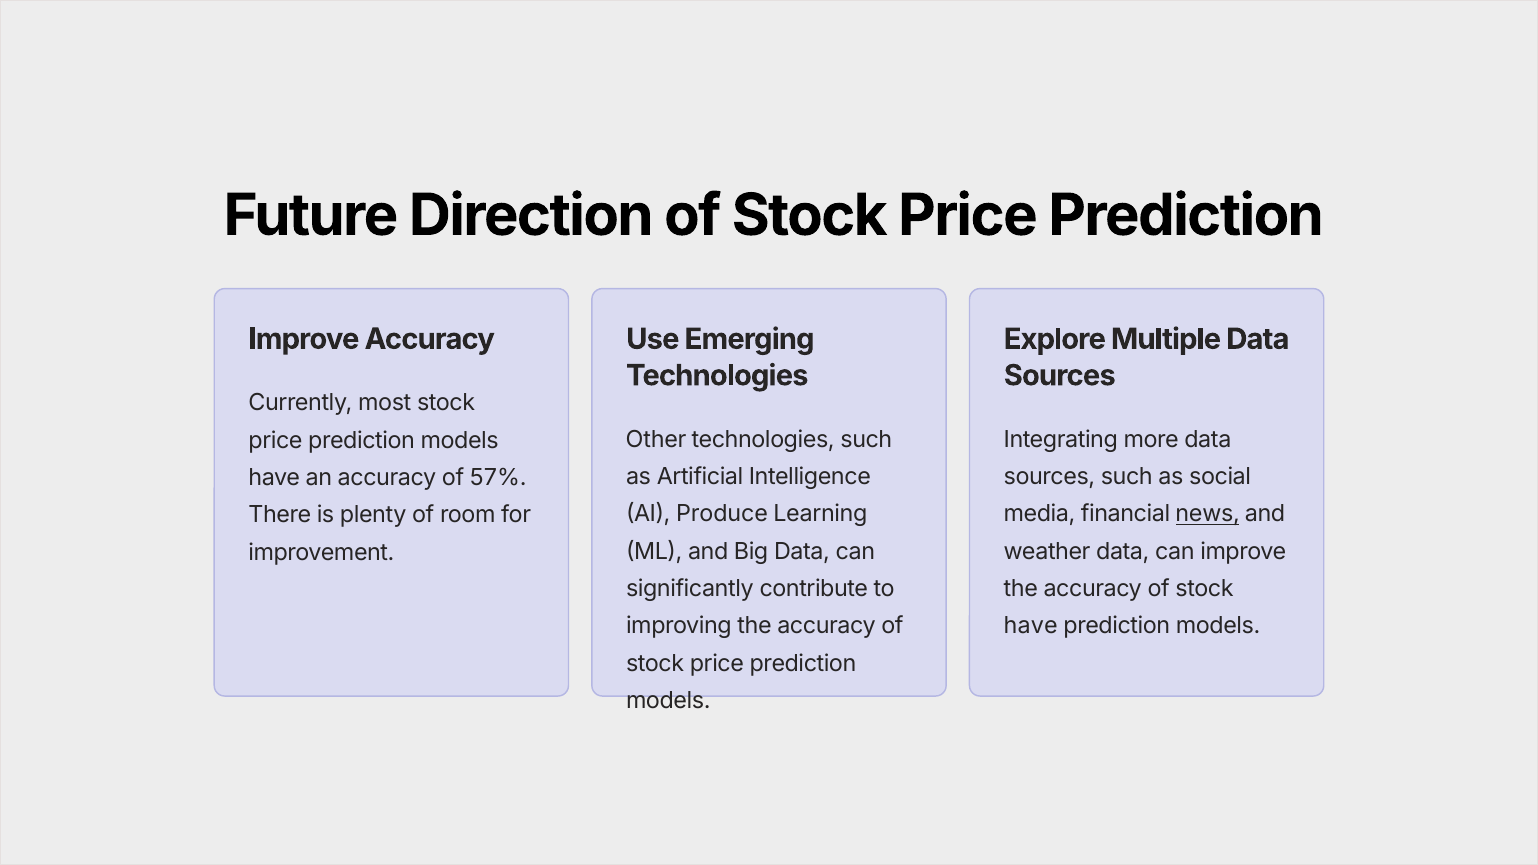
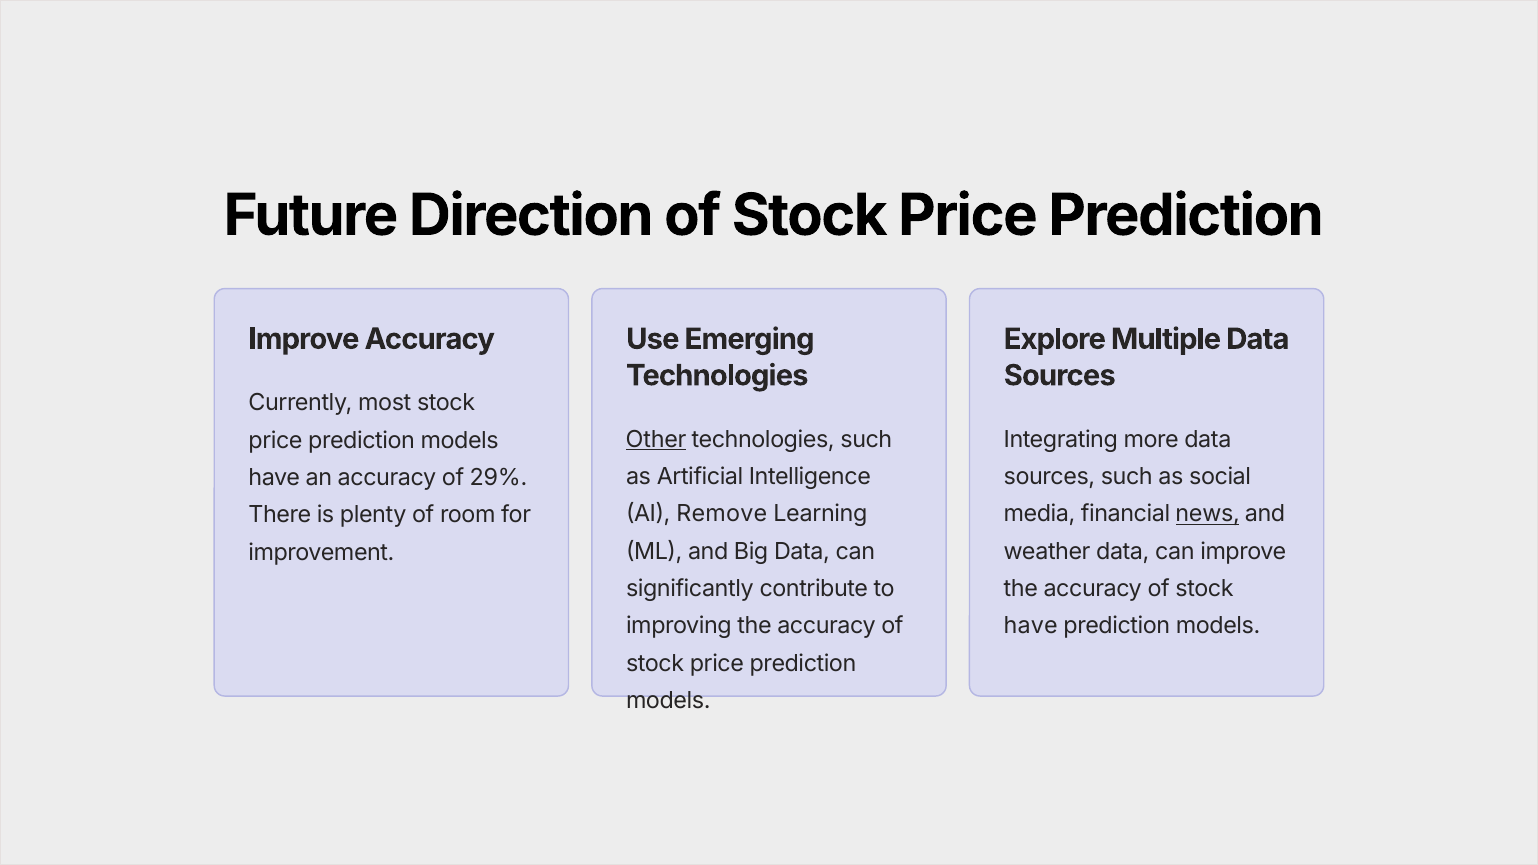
Other underline: none -> present (656, 440)
57%: 57% -> 29% (498, 478)
Produce: Produce -> Remove (722, 514)
